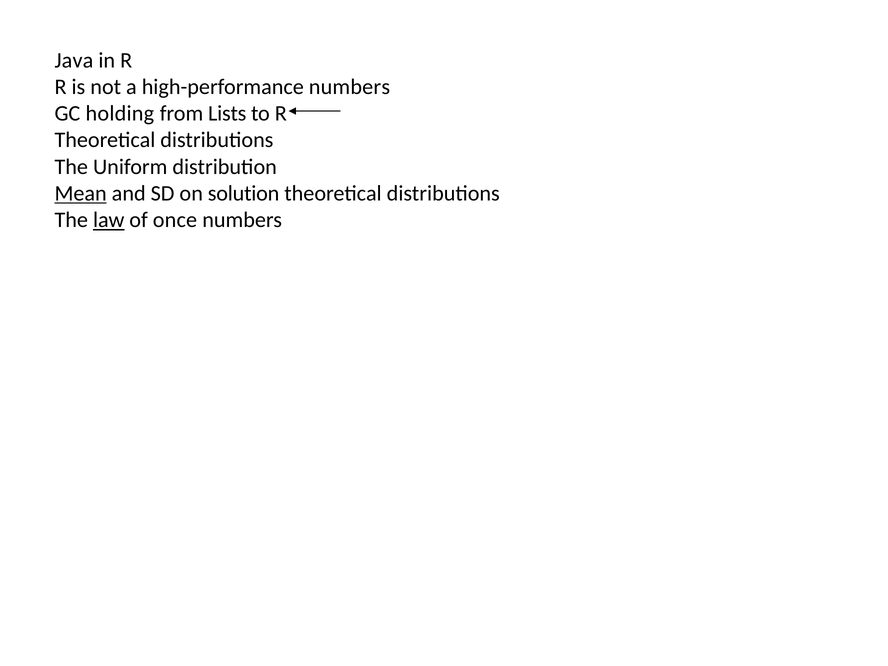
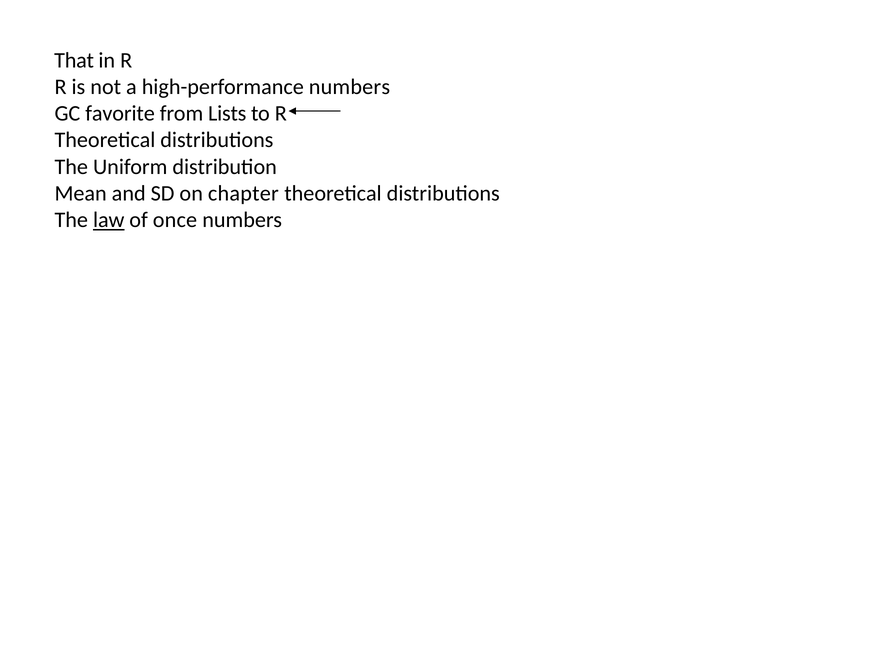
Java: Java -> That (74, 60)
holding: holding -> favorite (120, 113)
Mean underline: present -> none (81, 193)
solution: solution -> chapter (243, 193)
